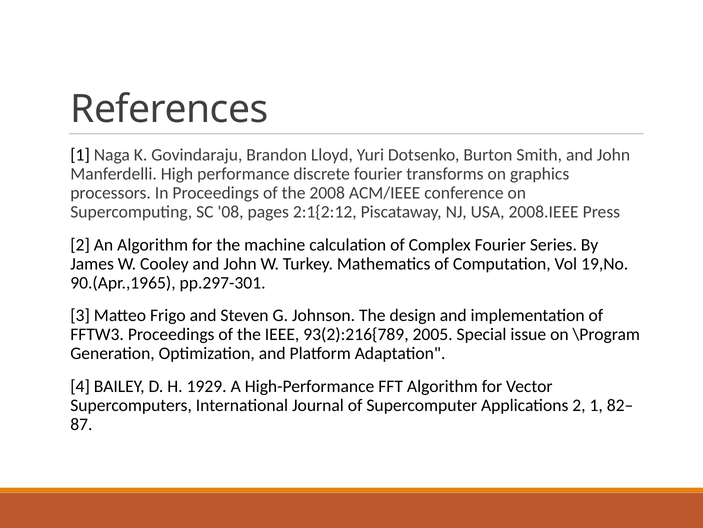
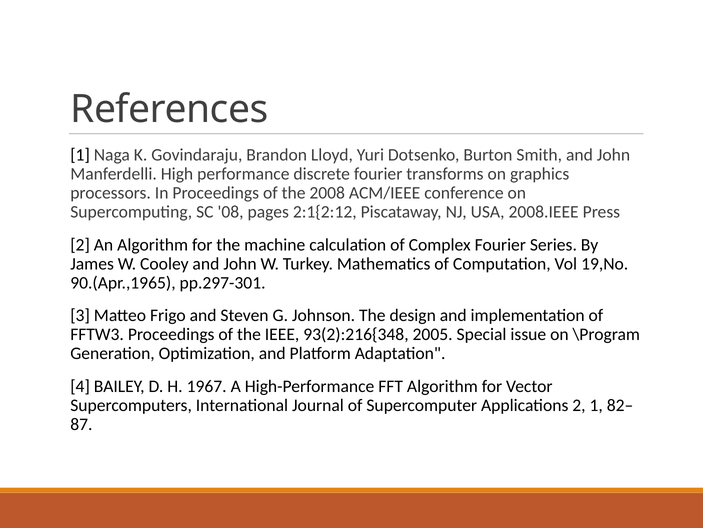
93(2):216{789: 93(2):216{789 -> 93(2):216{348 (356, 334)
1929: 1929 -> 1967 (207, 386)
